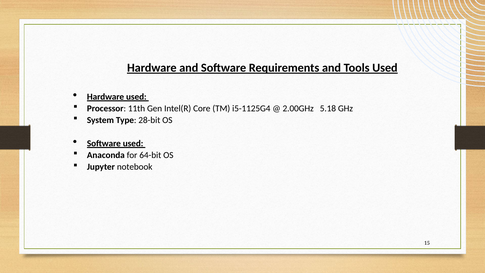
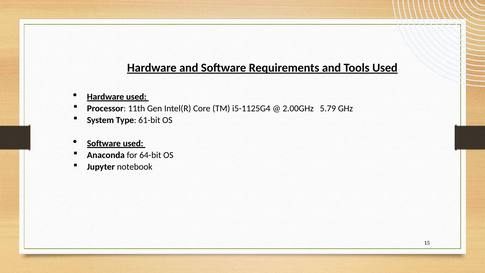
5.18: 5.18 -> 5.79 (328, 108)
28-bit: 28-bit -> 61-bit (149, 120)
